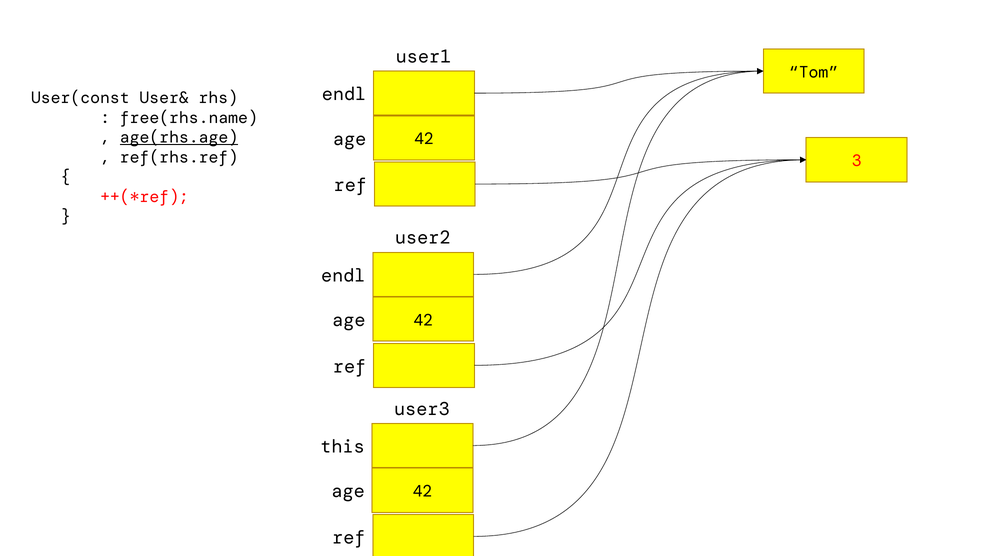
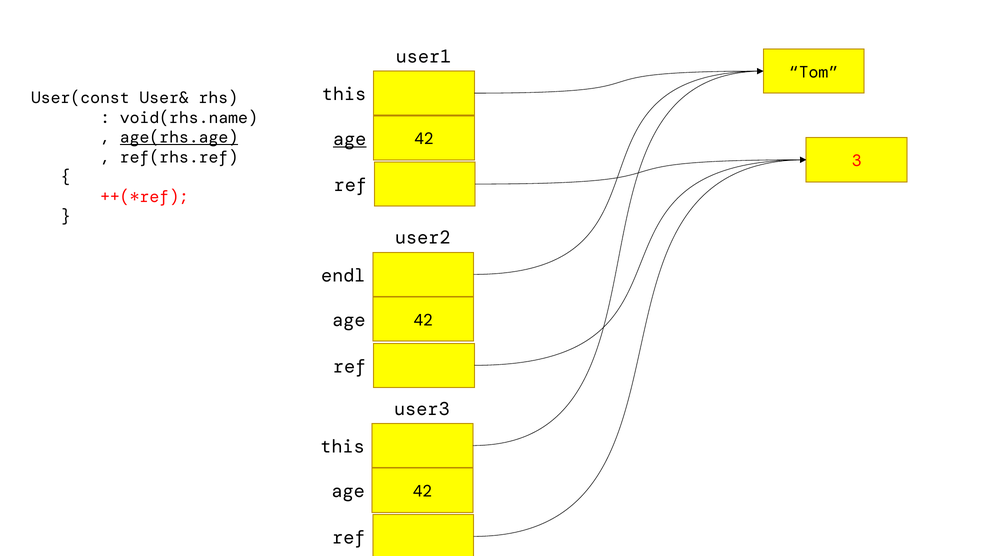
endl: endl -> this (344, 94)
free(rhs.name: free(rhs.name -> void(rhs.name (189, 118)
age underline: none -> present (350, 139)
